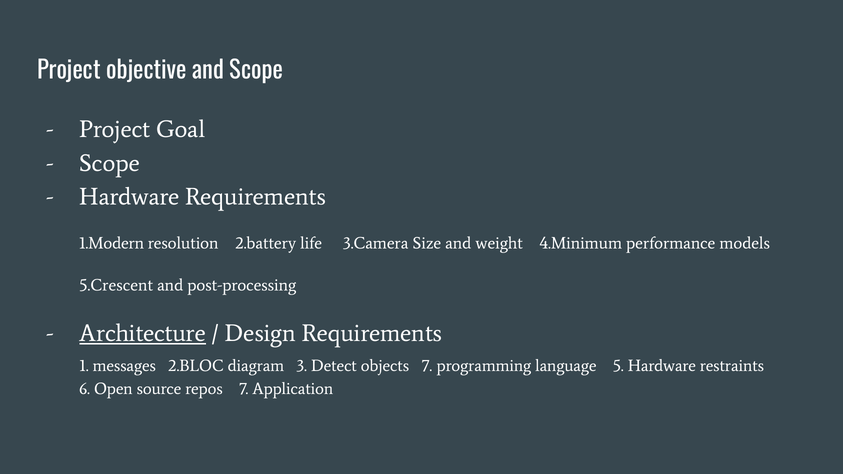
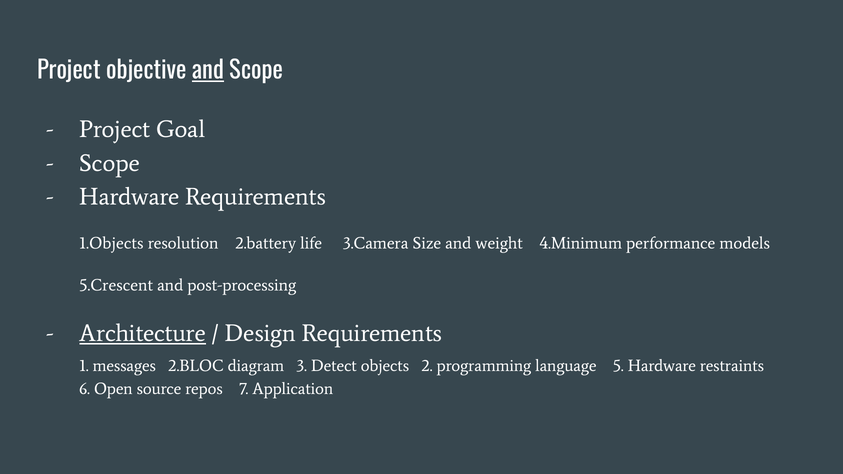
and underline: none -> present (208, 71)
1.Modern: 1.Modern -> 1.Objects (111, 243)
objects 7: 7 -> 2 (427, 366)
